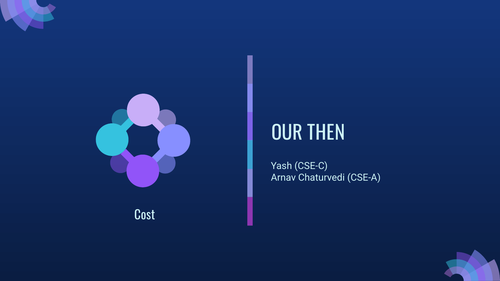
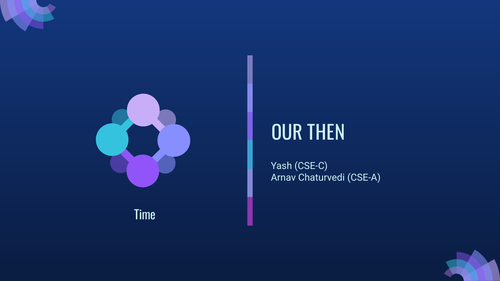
Cost: Cost -> Time (145, 215)
